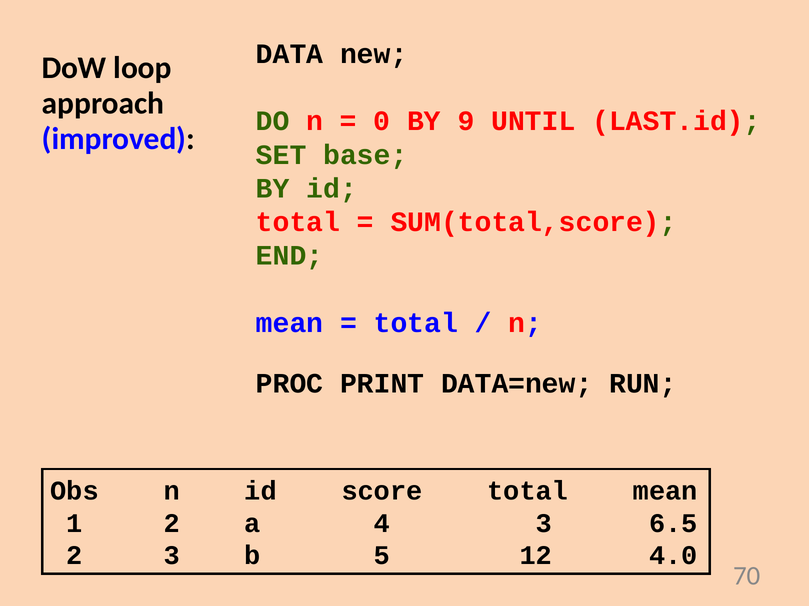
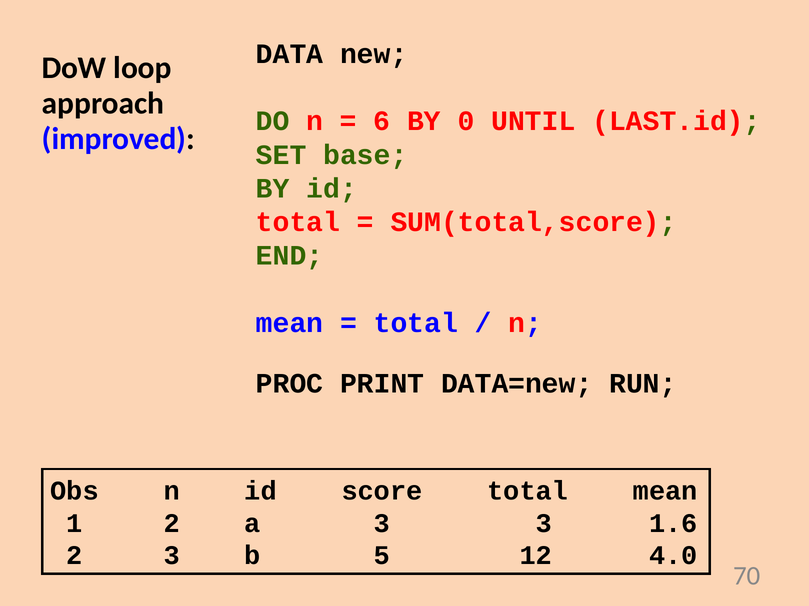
0: 0 -> 6 (382, 121)
9: 9 -> 0 (466, 121)
a 4: 4 -> 3 (382, 524)
6.5: 6.5 -> 1.6 (673, 524)
